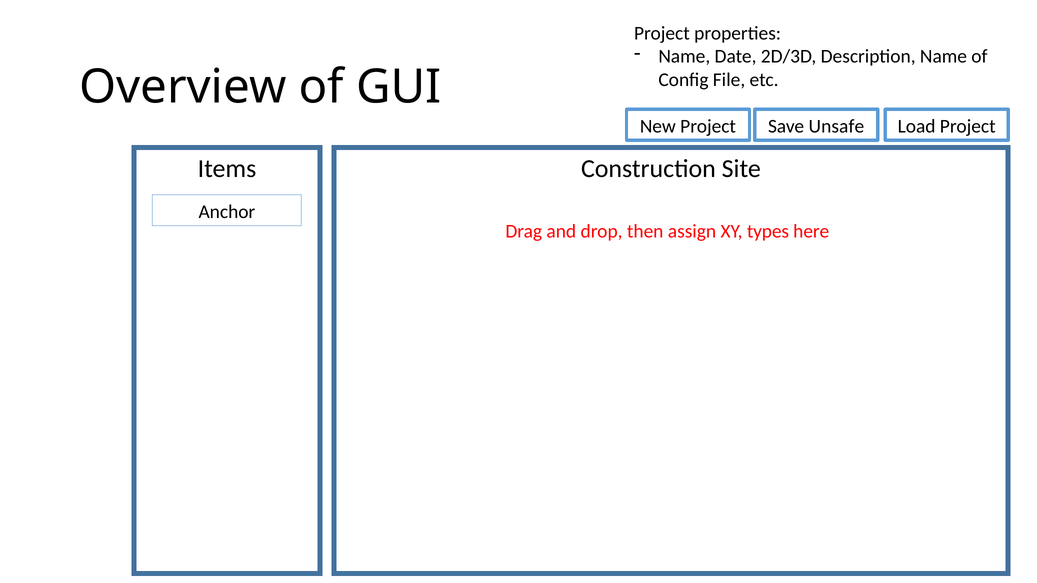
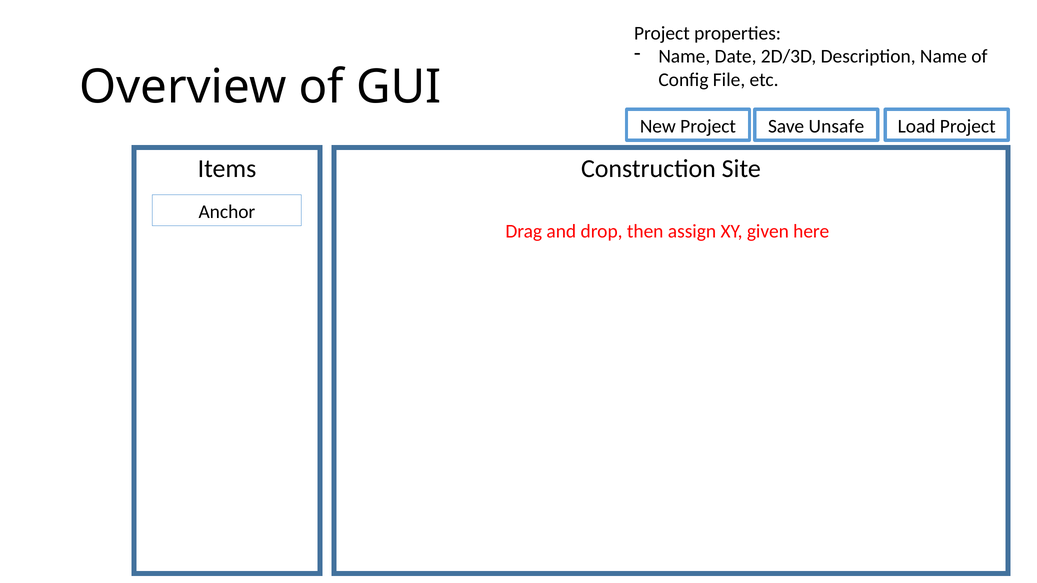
types: types -> given (768, 232)
